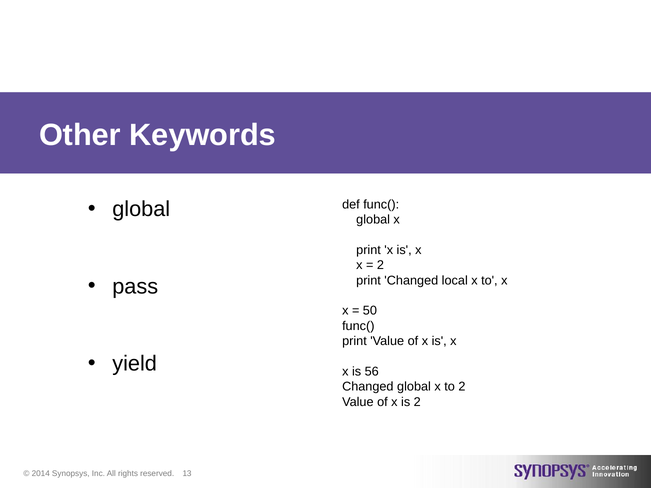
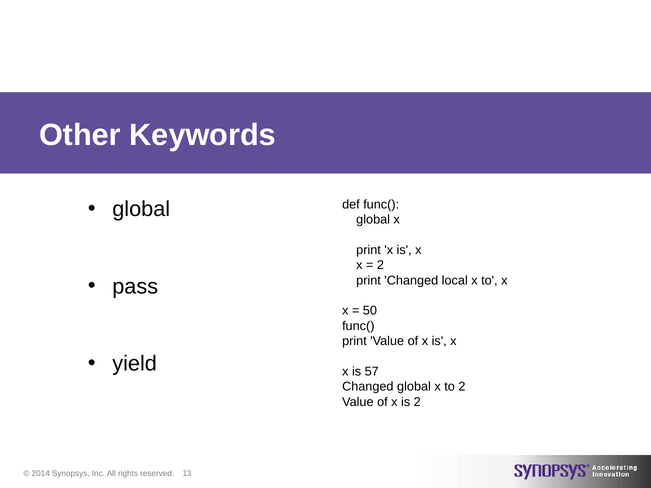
56: 56 -> 57 (372, 372)
